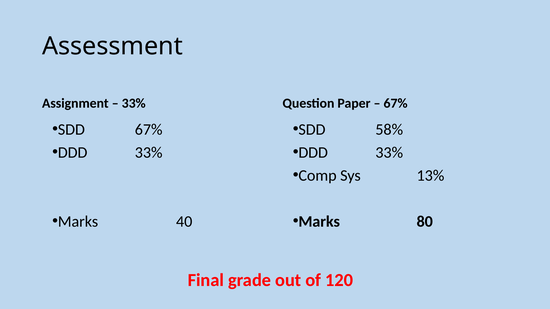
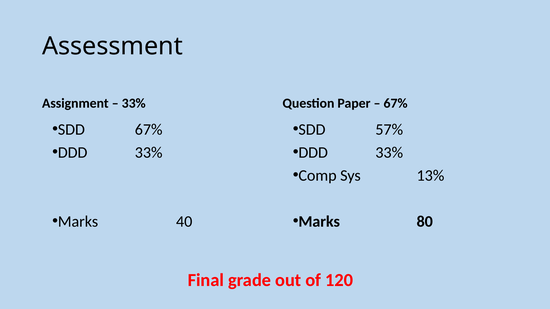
58%: 58% -> 57% (389, 130)
